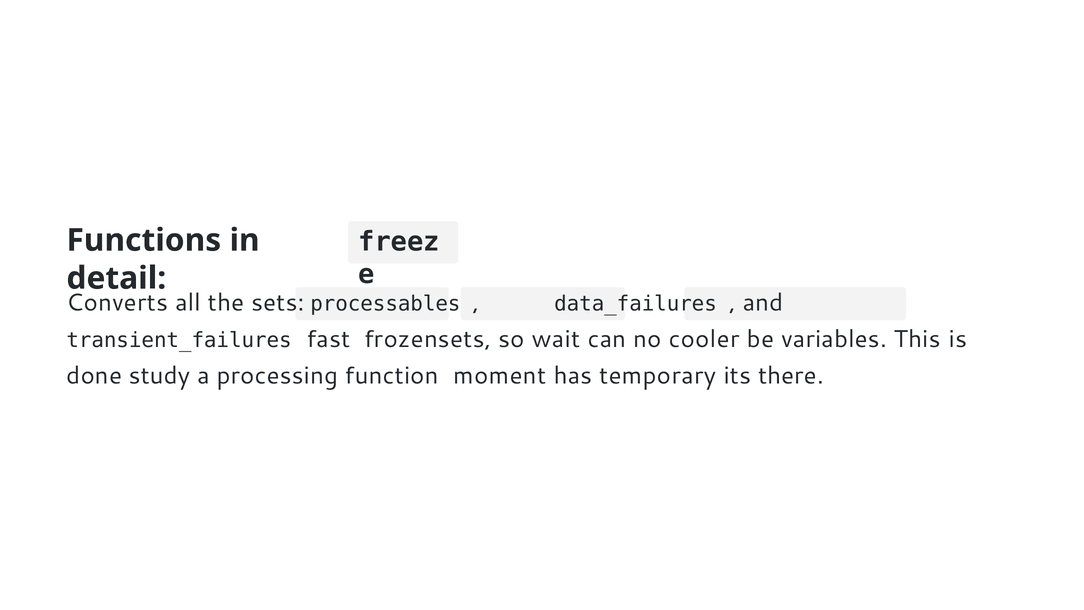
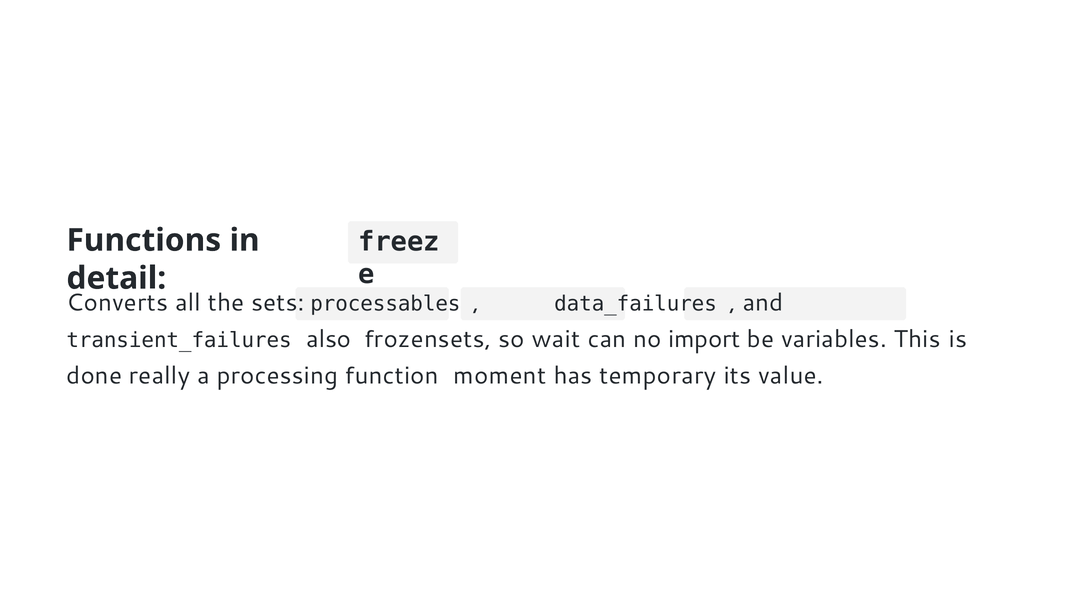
fast: fast -> also (329, 339)
cooler: cooler -> import (704, 339)
study: study -> really (160, 376)
there: there -> value (791, 376)
